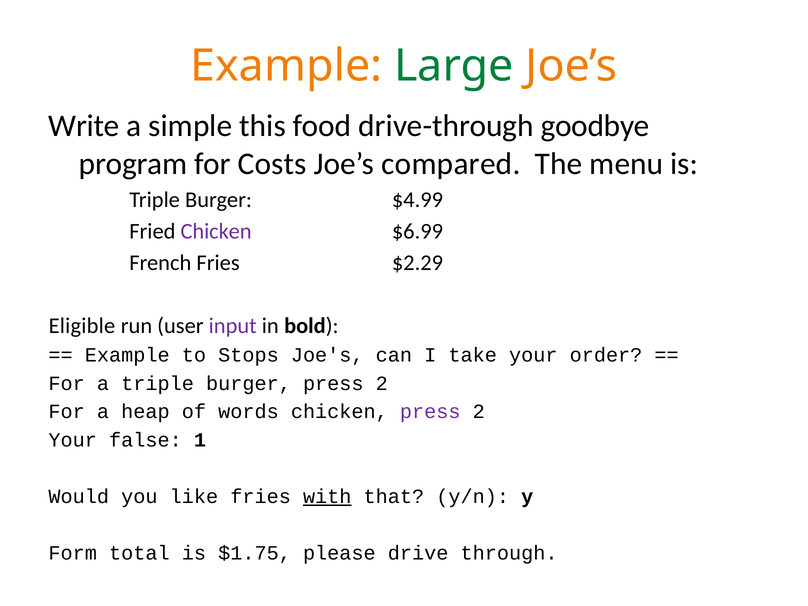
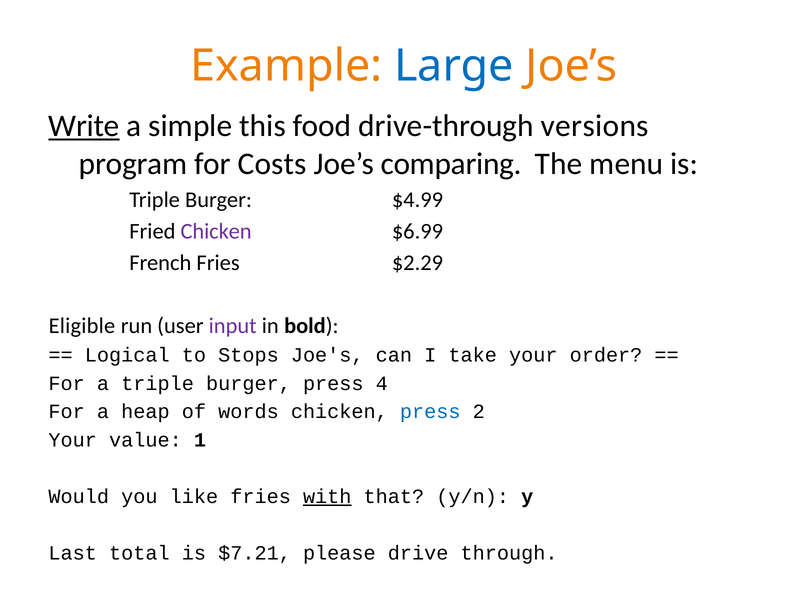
Large colour: green -> blue (454, 66)
Write underline: none -> present (84, 126)
goodbye: goodbye -> versions (595, 126)
compared: compared -> comparing (451, 164)
Example: Example -> Logical (127, 355)
burger press 2: 2 -> 4 (382, 383)
press colour: purple -> blue (430, 412)
false: false -> value (145, 440)
Form: Form -> Last (73, 553)
$1.75: $1.75 -> $7.21 (255, 553)
